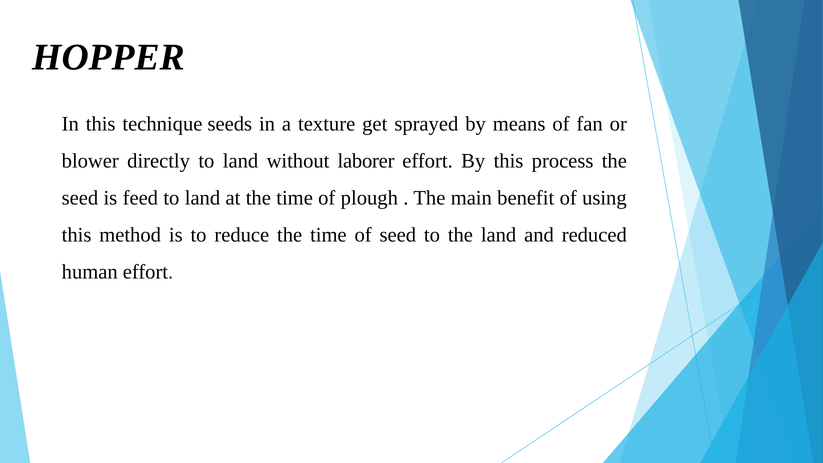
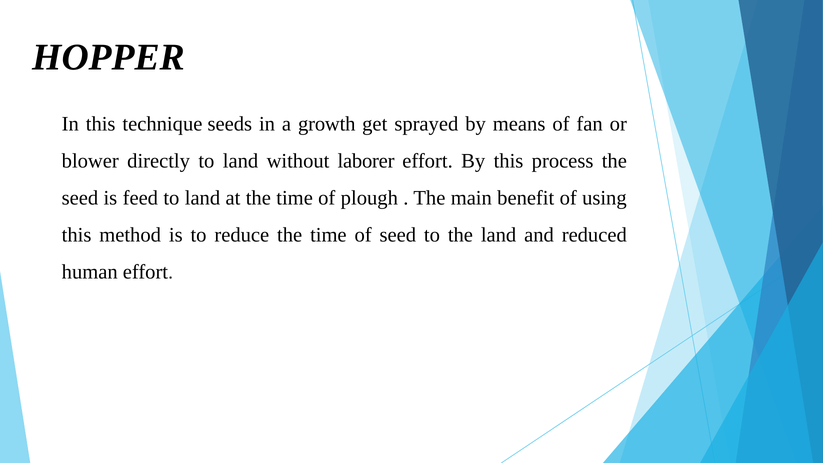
texture: texture -> growth (327, 124)
